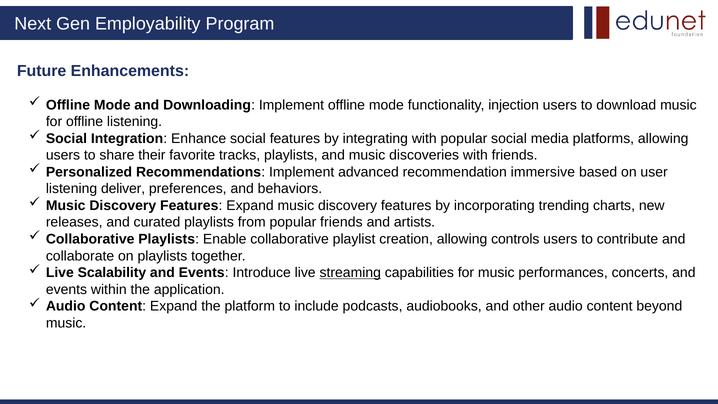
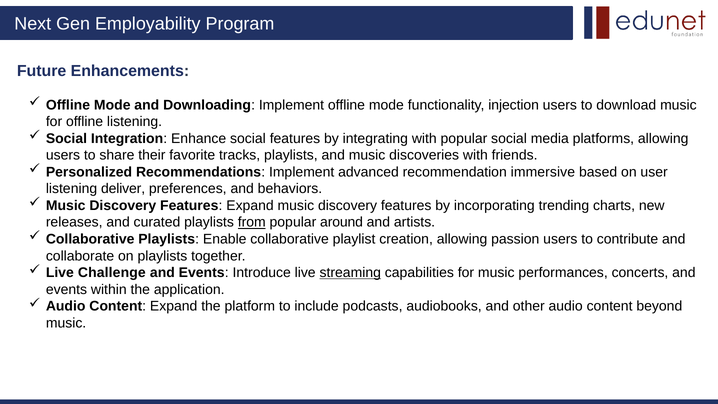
from underline: none -> present (252, 222)
popular friends: friends -> around (342, 222)
controls: controls -> passion (515, 239)
Scalability: Scalability -> Challenge (112, 273)
